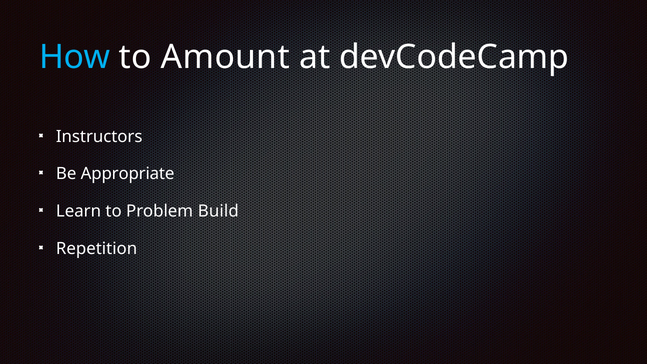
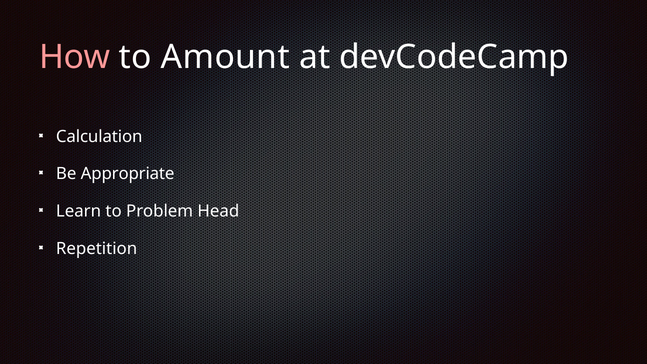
How colour: light blue -> pink (75, 57)
Instructors: Instructors -> Calculation (99, 136)
Build: Build -> Head (218, 211)
